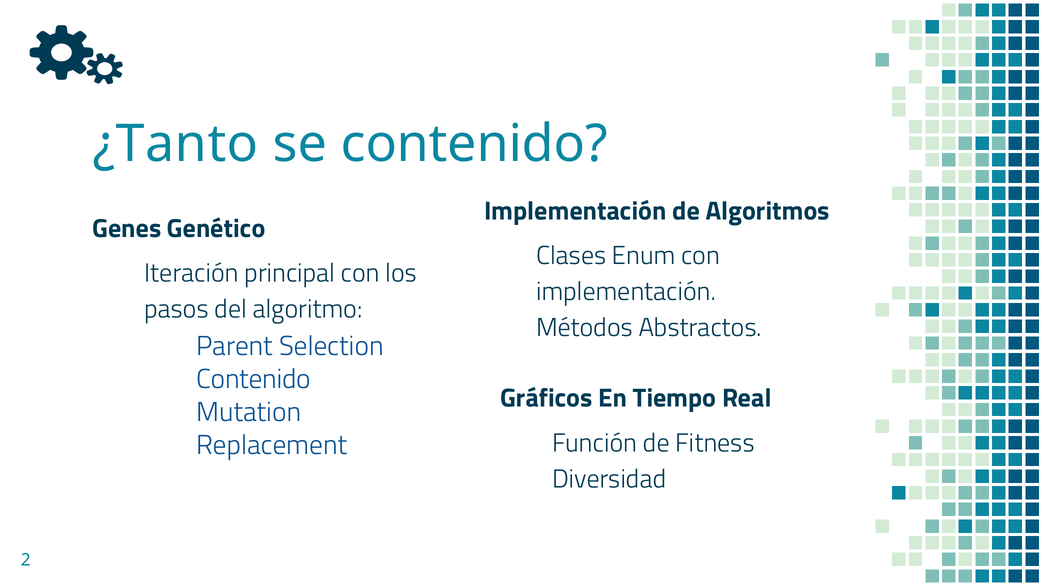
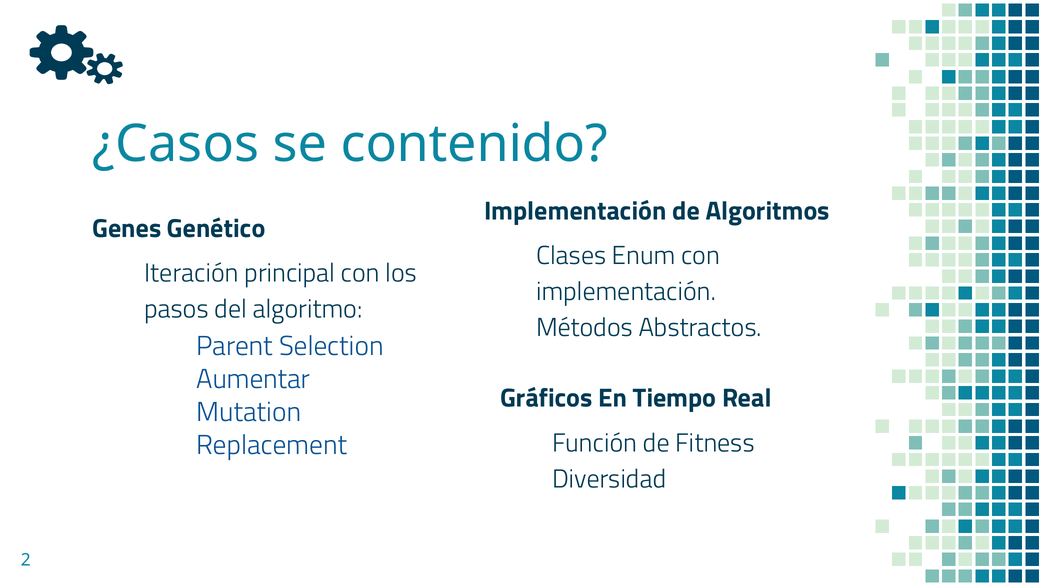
¿Tanto: ¿Tanto -> ¿Casos (176, 144)
Contenido: Contenido -> Aumentar (253, 379)
